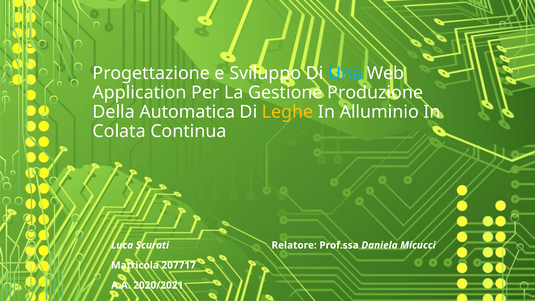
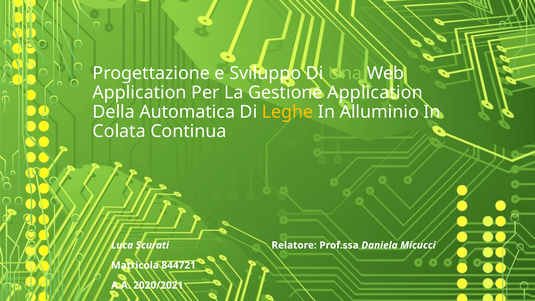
Una colour: light blue -> light green (345, 73)
Gestione Produzione: Produzione -> Application (375, 93)
207717: 207717 -> 844721 (179, 265)
